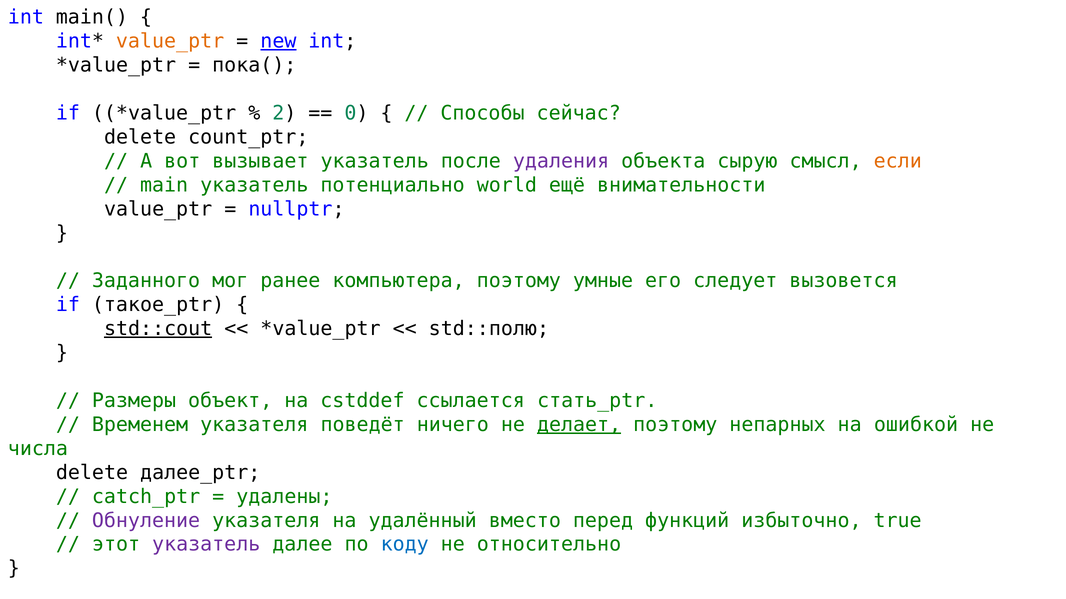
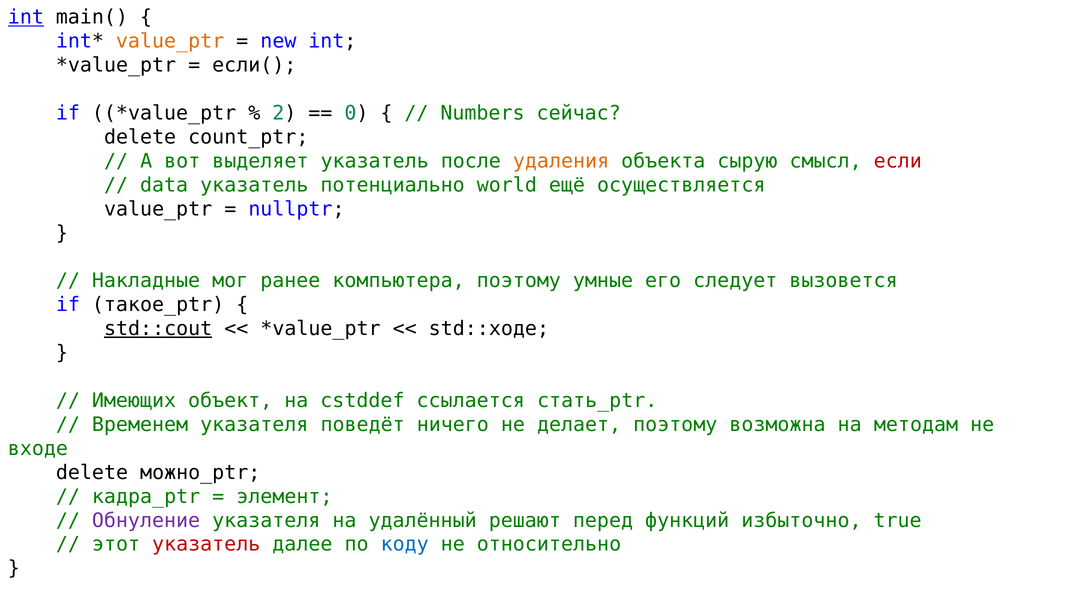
int underline: none -> present (26, 17)
new underline: present -> none (278, 41)
пока(: пока( -> если( (254, 65)
Способы: Способы -> Numbers (482, 113)
вызывает: вызывает -> выделяет (260, 161)
удаления colour: purple -> orange (561, 161)
если colour: orange -> red (898, 161)
main: main -> data (164, 185)
внимательности: внимательности -> осуществляется (681, 185)
Заданного: Заданного -> Накладные (146, 281)
std::полю: std::полю -> std::ходе (489, 329)
Размеры: Размеры -> Имеющих (134, 401)
делает underline: present -> none (579, 425)
непарных: непарных -> возможна (777, 425)
ошибкой: ошибкой -> методам (916, 425)
числа: числа -> входе (38, 449)
далее_ptr: далее_ptr -> можно_ptr (200, 473)
catch_ptr: catch_ptr -> кадра_ptr (146, 497)
удалены: удалены -> элемент (284, 497)
вместо: вместо -> решают (525, 521)
указатель colour: purple -> red (206, 545)
